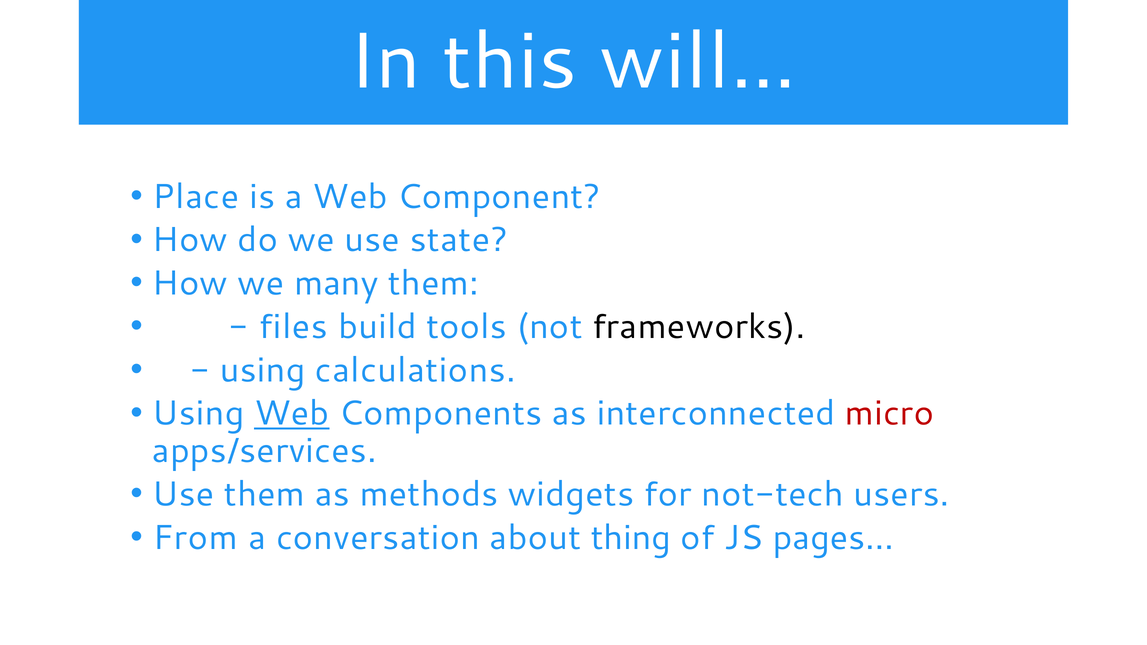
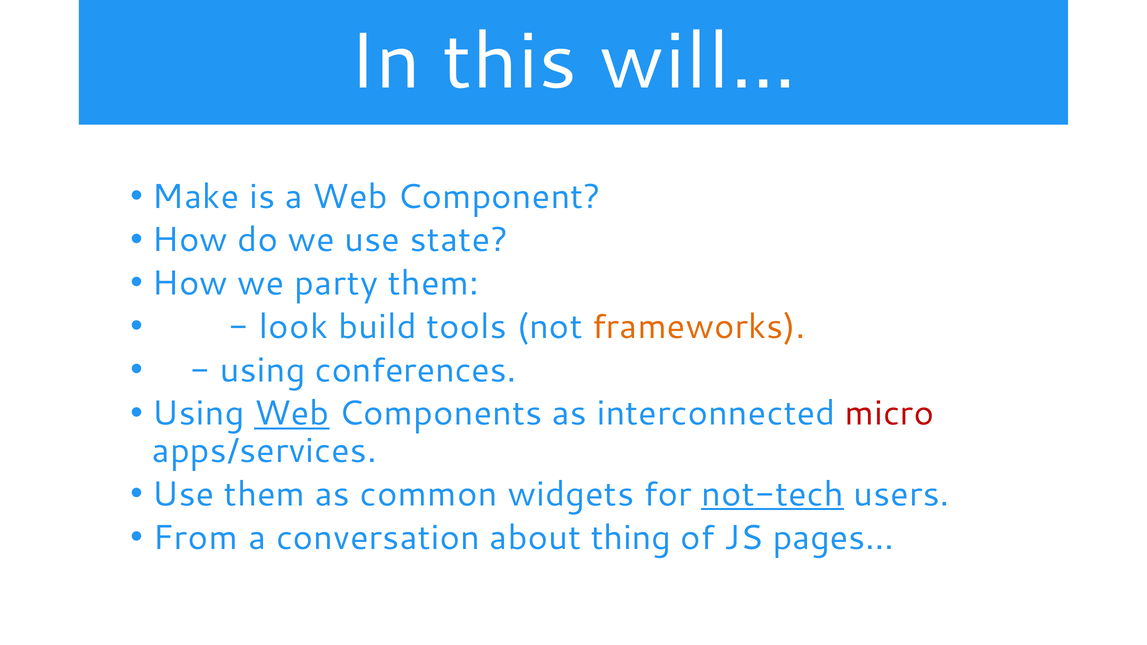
Place: Place -> Make (196, 197)
many: many -> party (336, 283)
files: files -> look (293, 327)
frameworks colour: black -> orange (699, 327)
calculations: calculations -> conferences (416, 370)
methods: methods -> common (429, 494)
not-tech underline: none -> present (773, 494)
